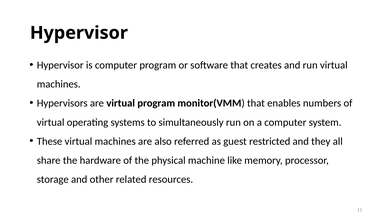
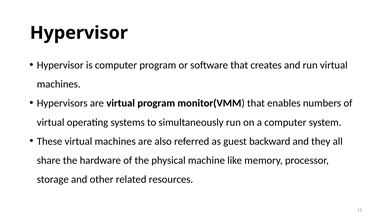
restricted: restricted -> backward (270, 142)
